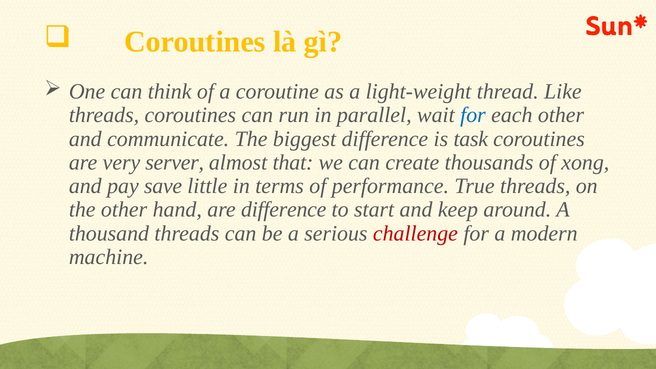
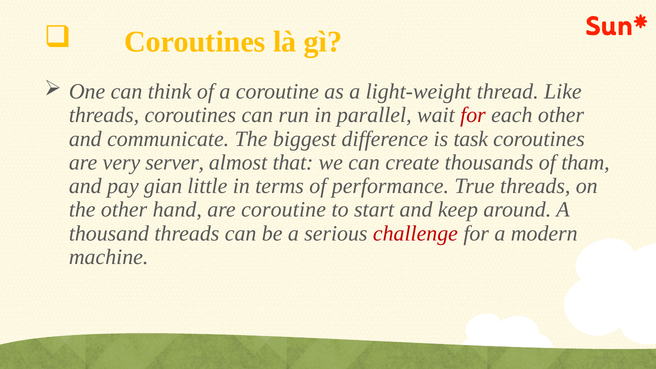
for colour: blue -> red (473, 115)
xong: xong -> tham (585, 162)
save: save -> gian (163, 186)
are difference: difference -> coroutine (284, 210)
